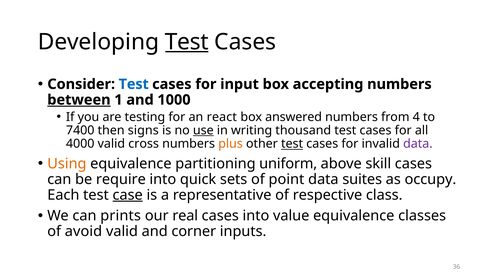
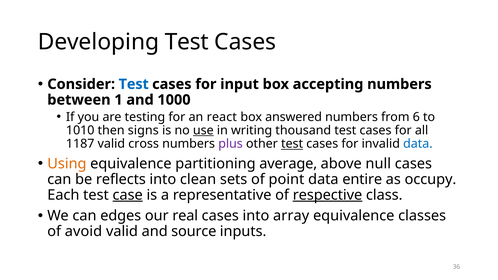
Test underline: present -> none (187, 42)
between underline: present -> none (79, 100)
4: 4 -> 6 (416, 117)
7400: 7400 -> 1010 (80, 130)
4000: 4000 -> 1187 (80, 144)
plus colour: orange -> purple (231, 144)
data colour: purple -> blue (418, 144)
uniform: uniform -> average (288, 164)
skill: skill -> null (378, 164)
require: require -> reflects (121, 179)
quick: quick -> clean (198, 179)
suites: suites -> entire (362, 179)
respective underline: none -> present (327, 195)
prints: prints -> edges (121, 216)
value: value -> array (291, 216)
corner: corner -> source (194, 232)
